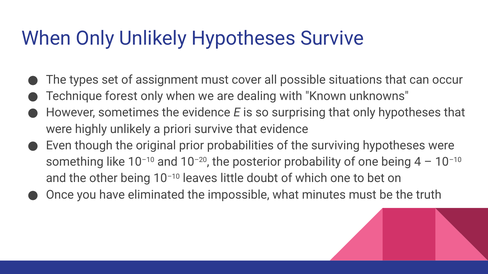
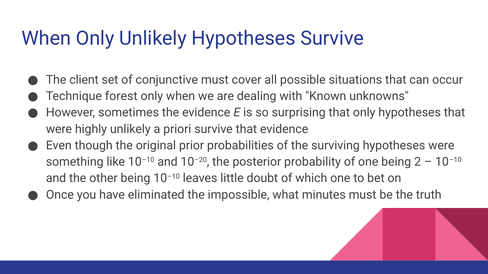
types: types -> client (84, 80)
assignment: assignment -> conjunctive (167, 80)
4: 4 -> 2 (418, 162)
